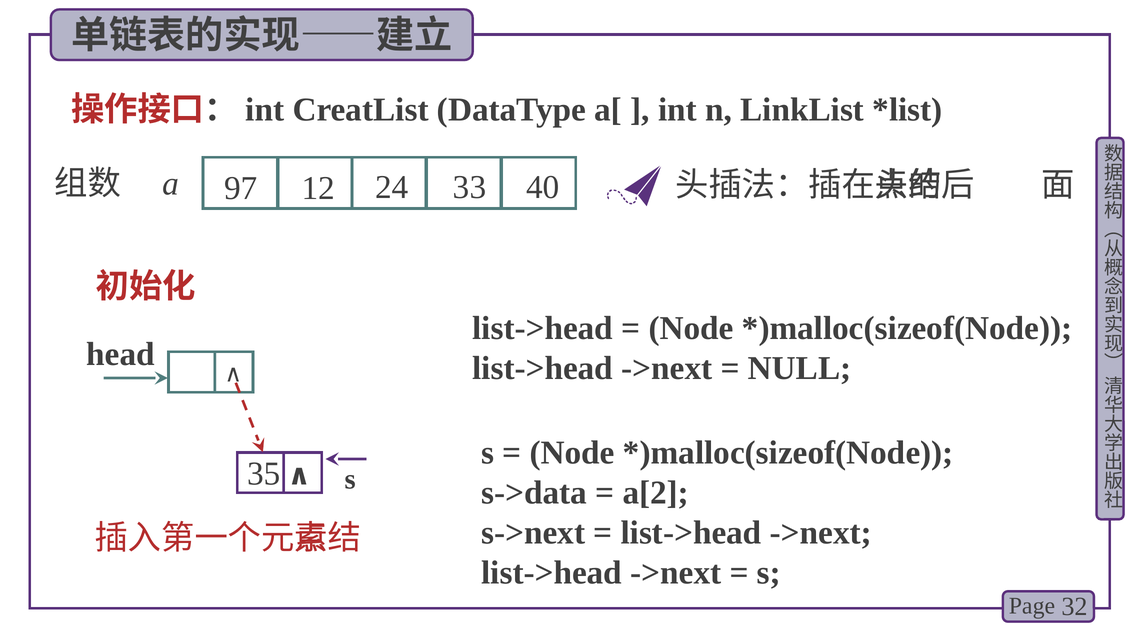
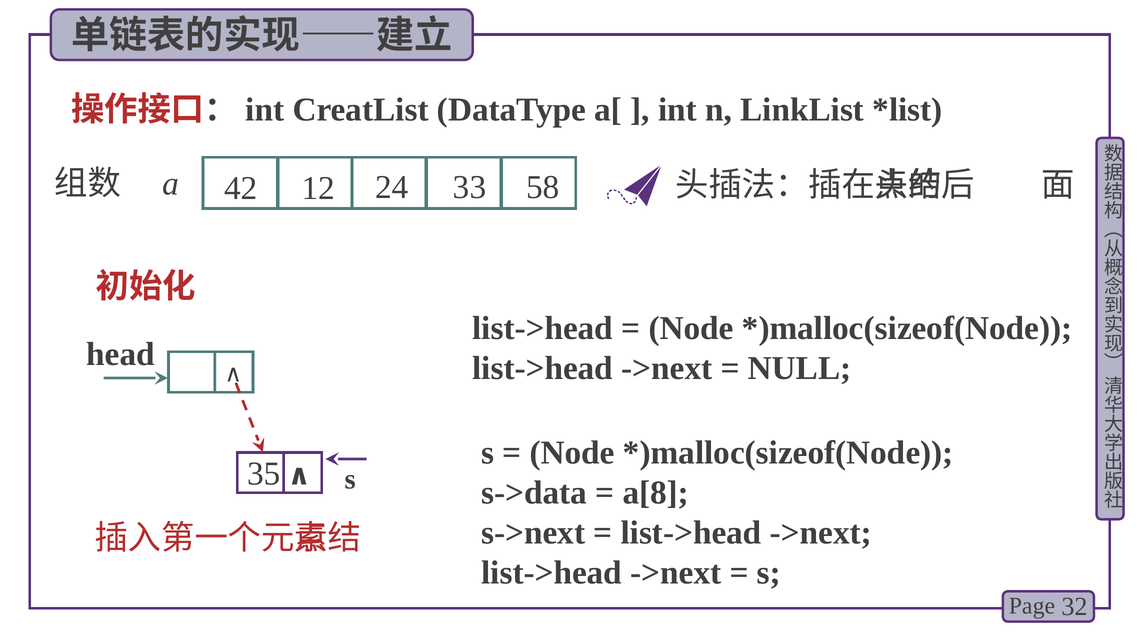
97: 97 -> 42 (241, 188)
40: 40 -> 58 (543, 187)
a[2: a[2 -> a[8 (656, 493)
